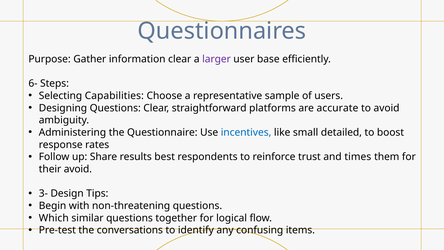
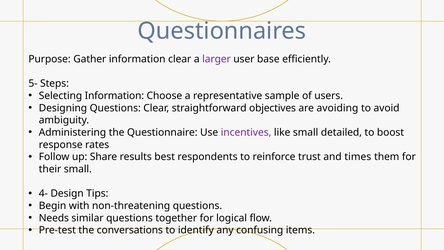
6-: 6- -> 5- (33, 83)
Selecting Capabilities: Capabilities -> Information (114, 96)
platforms: platforms -> objectives (273, 108)
accurate: accurate -> avoiding (337, 108)
incentives colour: blue -> purple (246, 132)
their avoid: avoid -> small (78, 169)
3-: 3- -> 4- (43, 193)
Which: Which -> Needs (54, 218)
